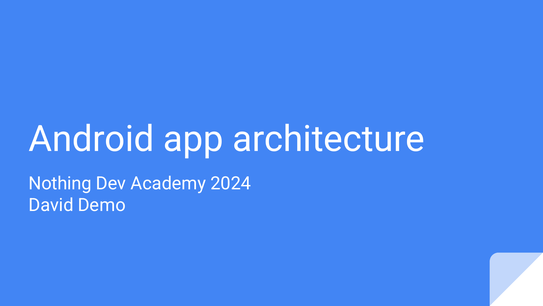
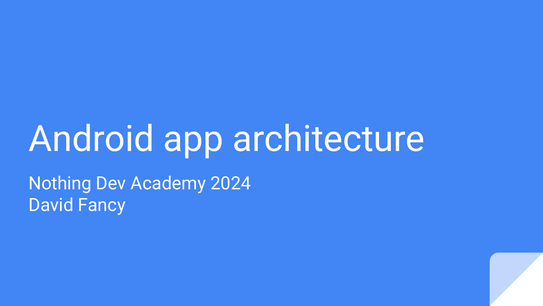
Demo: Demo -> Fancy (102, 205)
